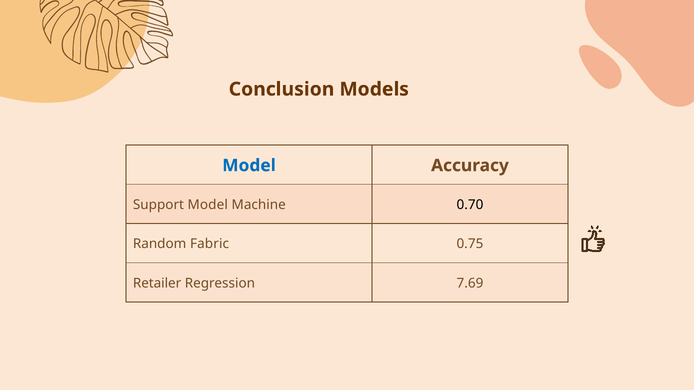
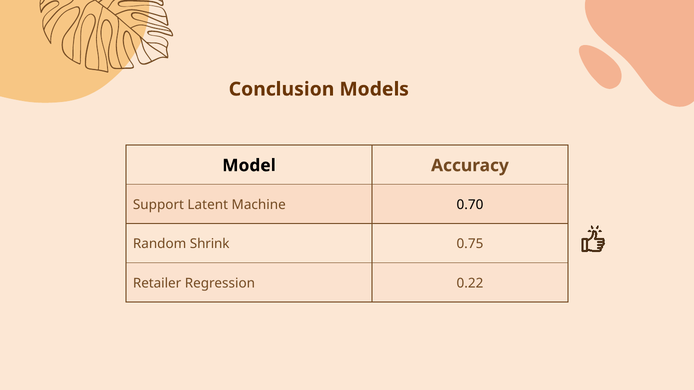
Model colour: blue -> black (249, 166)
Support Model: Model -> Latent (208, 205)
Fabric: Fabric -> Shrink (210, 244)
7.69: 7.69 -> 0.22 (470, 283)
